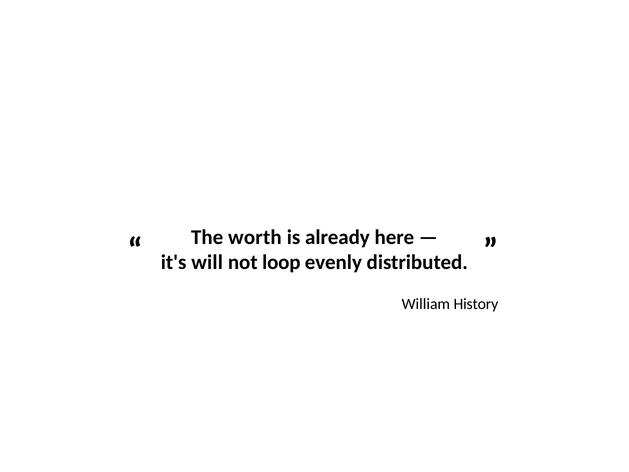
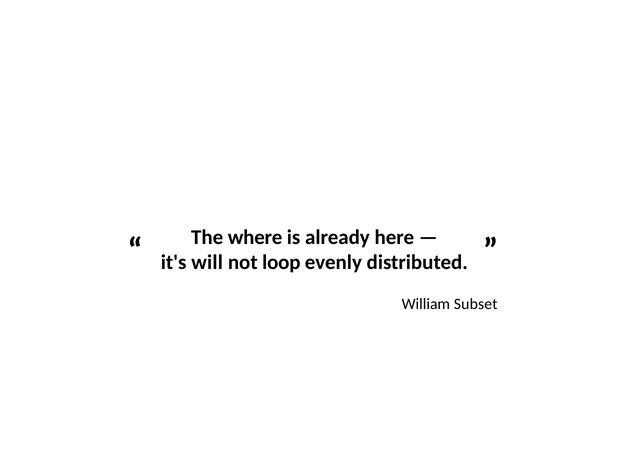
worth: worth -> where (255, 237)
History: History -> Subset (476, 304)
